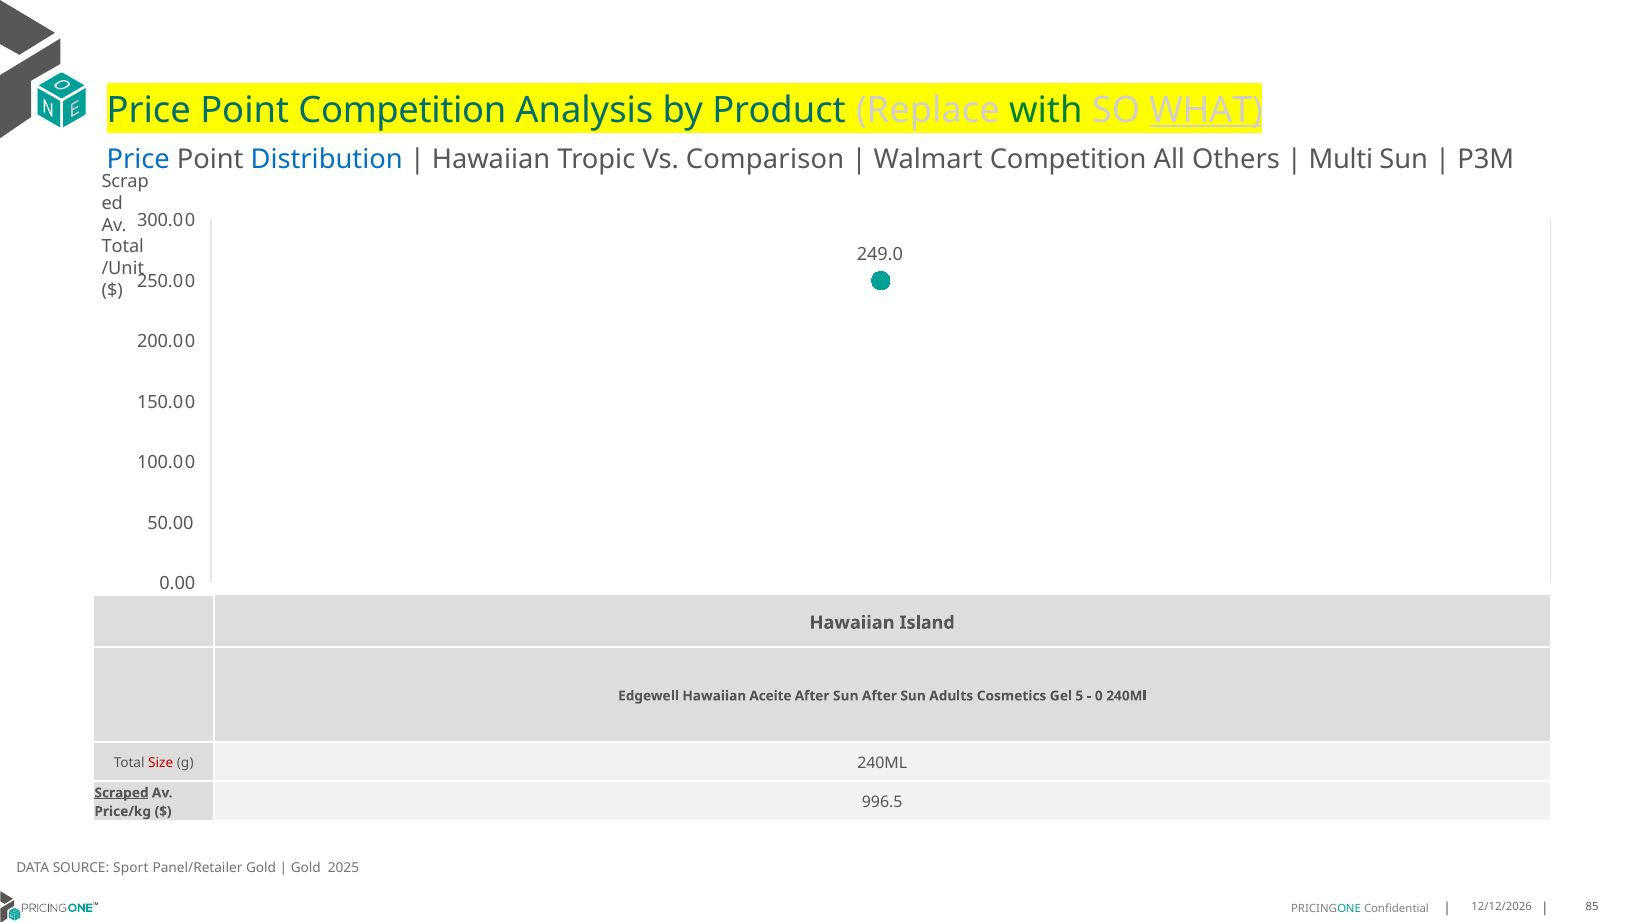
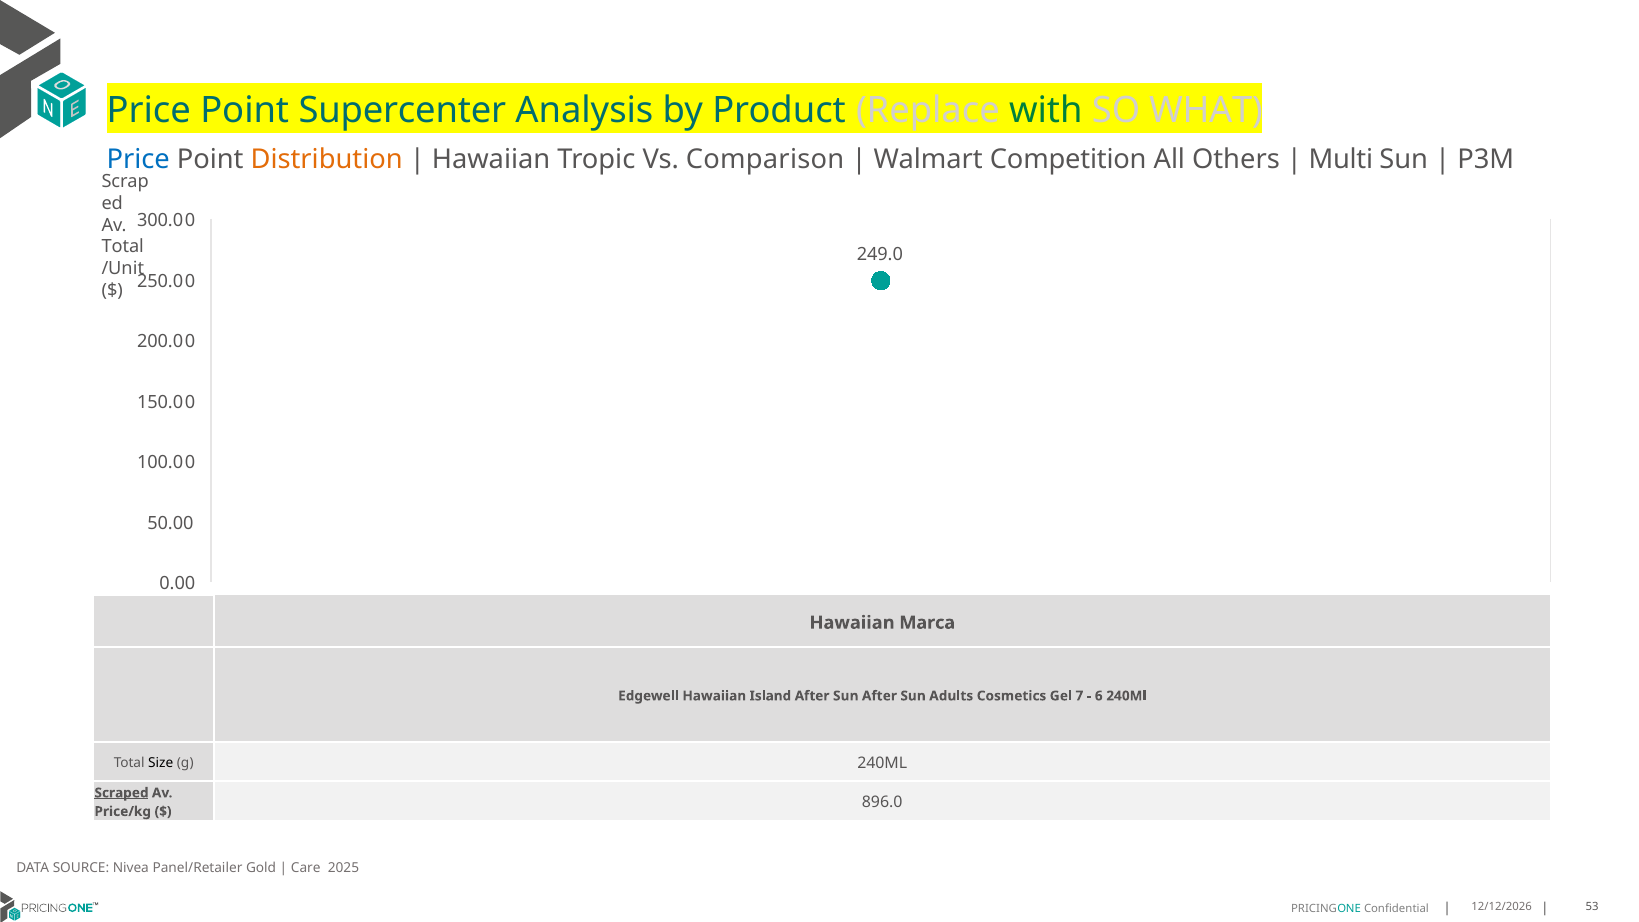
Point Competition: Competition -> Supercenter (402, 110)
WHAT underline: present -> none (1206, 110)
Distribution colour: blue -> orange (327, 160)
Island: Island -> Marca (927, 623)
Aceite: Aceite -> Island (770, 696)
5: 5 -> 7 (1079, 696)
0: 0 -> 6 (1099, 696)
Size colour: red -> black (161, 763)
996.5: 996.5 -> 896.0 (882, 802)
Sport: Sport -> Nivea (131, 868)
Gold: Gold -> Care (306, 868)
85: 85 -> 53 (1592, 906)
